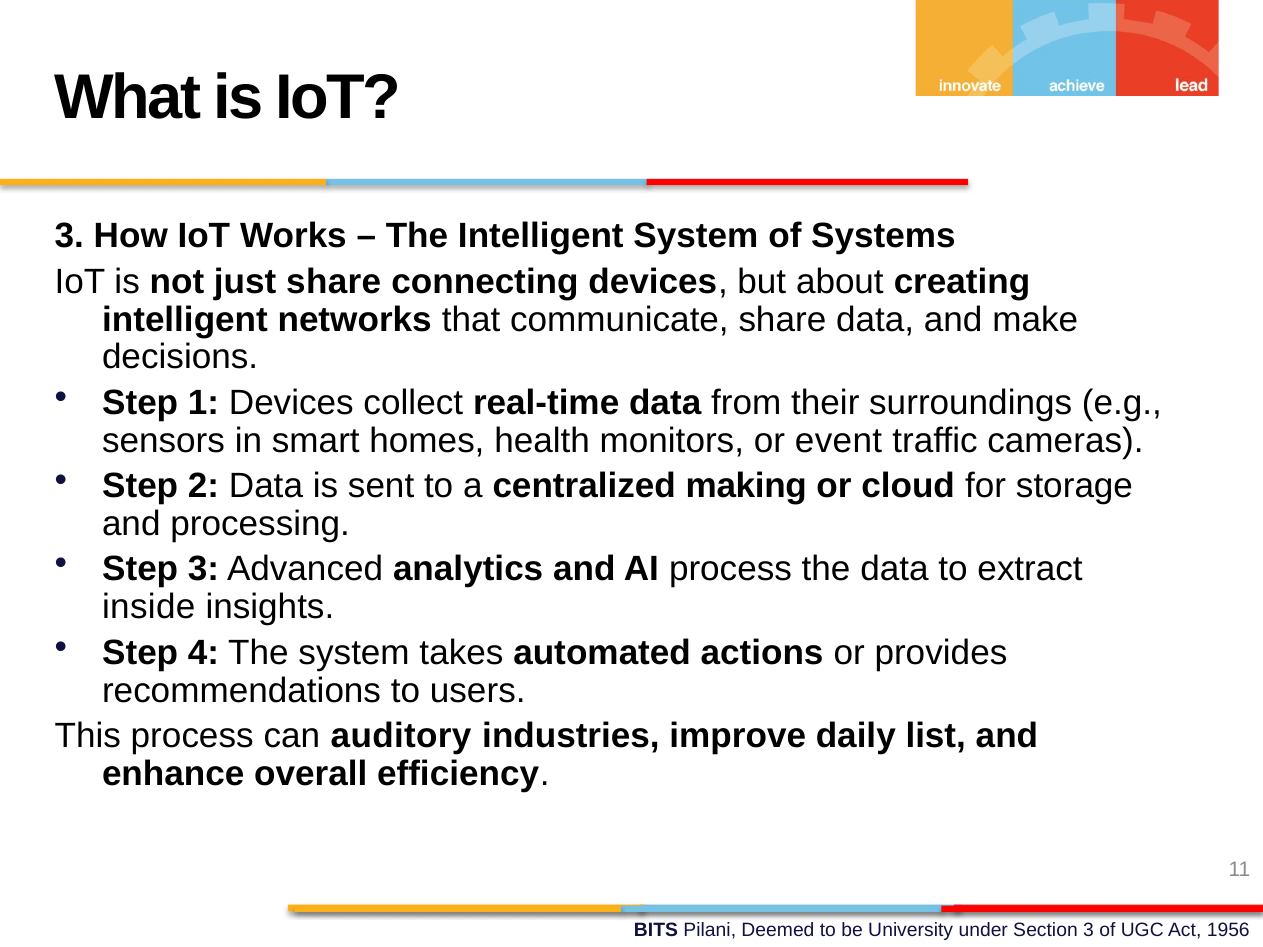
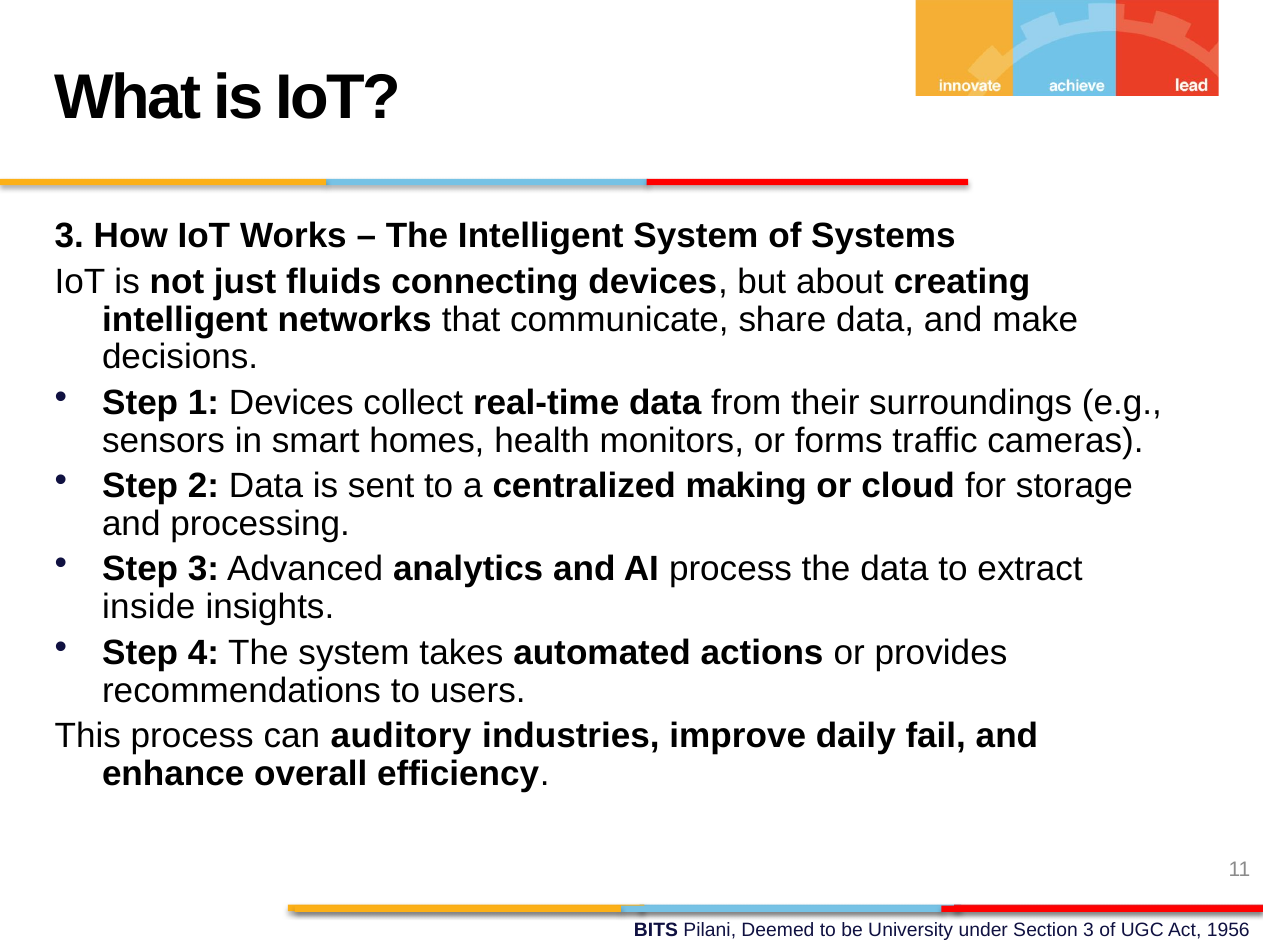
just share: share -> fluids (334, 282)
event: event -> forms (839, 441)
list: list -> fail (936, 736)
